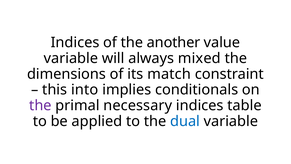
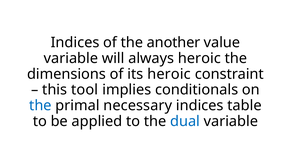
always mixed: mixed -> heroic (199, 58)
its match: match -> heroic (169, 74)
into: into -> tool (85, 90)
the colour: purple -> blue (40, 105)
